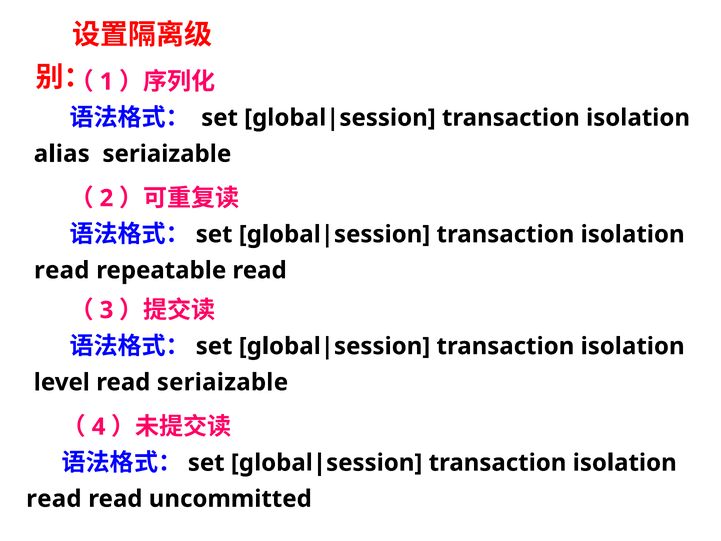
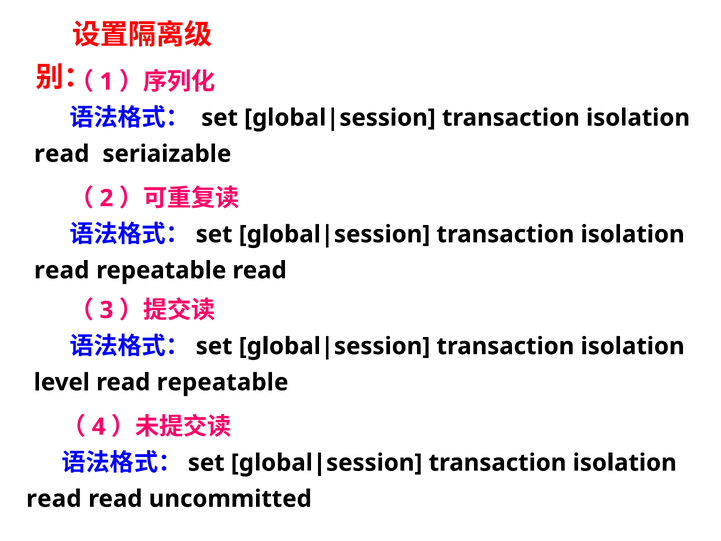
alias: alias -> read (62, 154)
level read seriaizable: seriaizable -> repeatable (223, 382)
